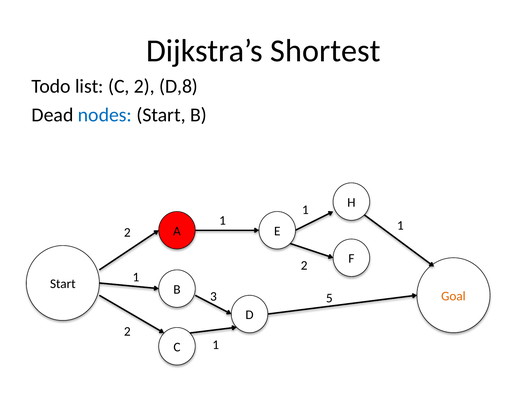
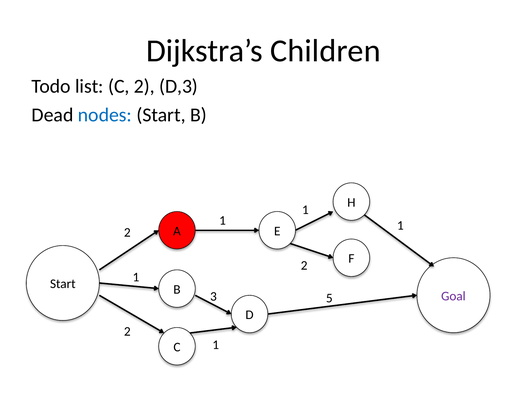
Shortest: Shortest -> Children (325, 51)
D,8: D,8 -> D,3 (179, 86)
Goal colour: orange -> purple (453, 296)
